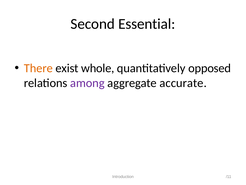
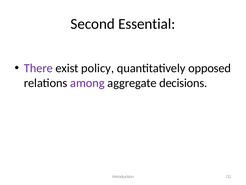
There colour: orange -> purple (38, 68)
whole: whole -> policy (98, 68)
accurate: accurate -> decisions (183, 83)
